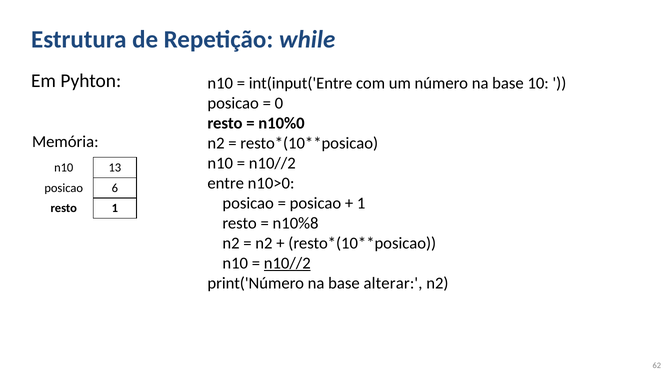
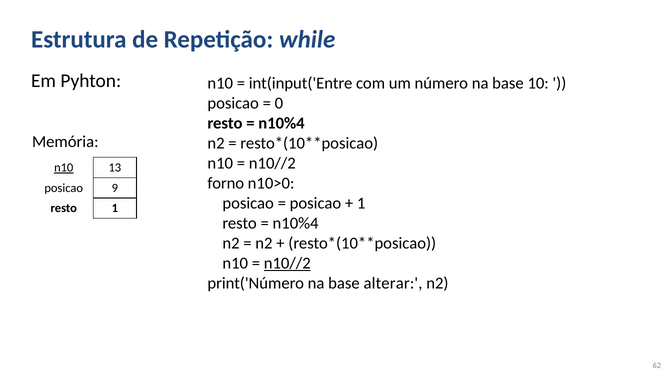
n10%0: n10%0 -> n10%4 (281, 123)
n10 underline: none -> present (64, 168)
entre: entre -> forno (226, 183)
6: 6 -> 9 (115, 188)
n10%8: n10%8 -> n10%4 (296, 223)
